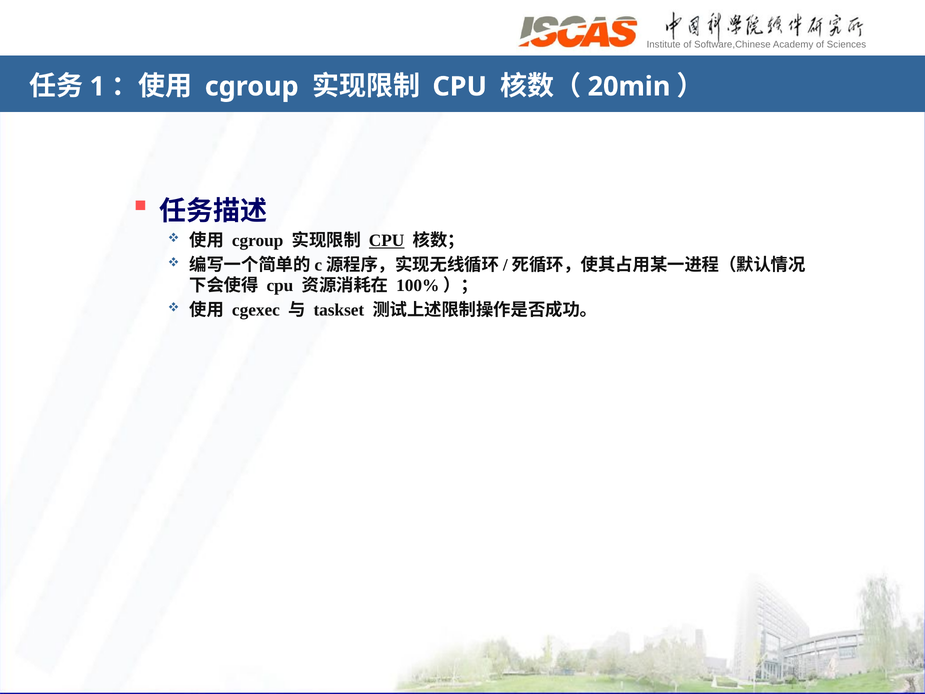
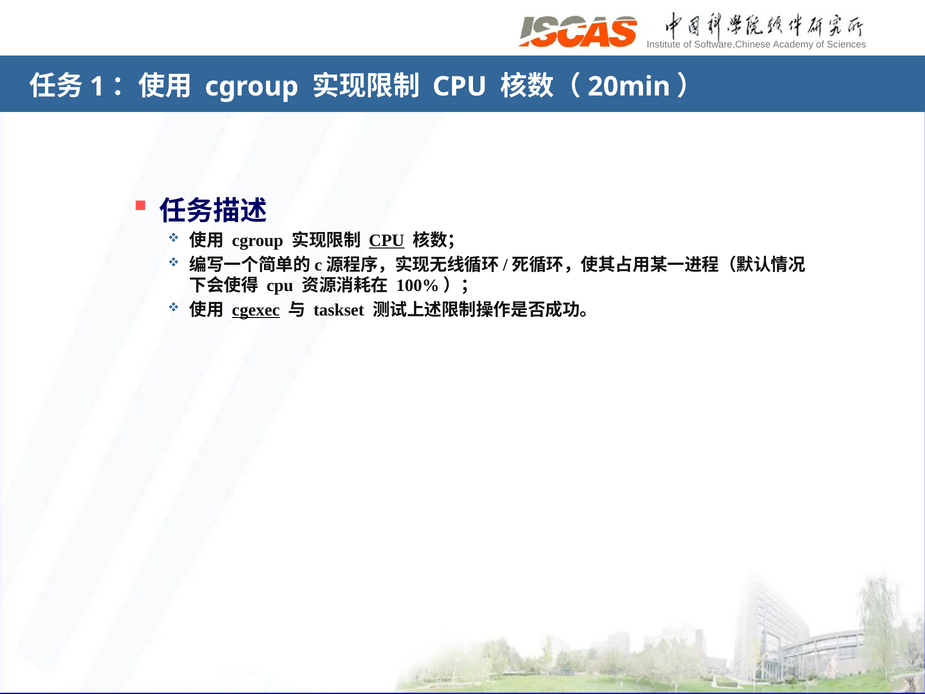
cgexec underline: none -> present (256, 310)
